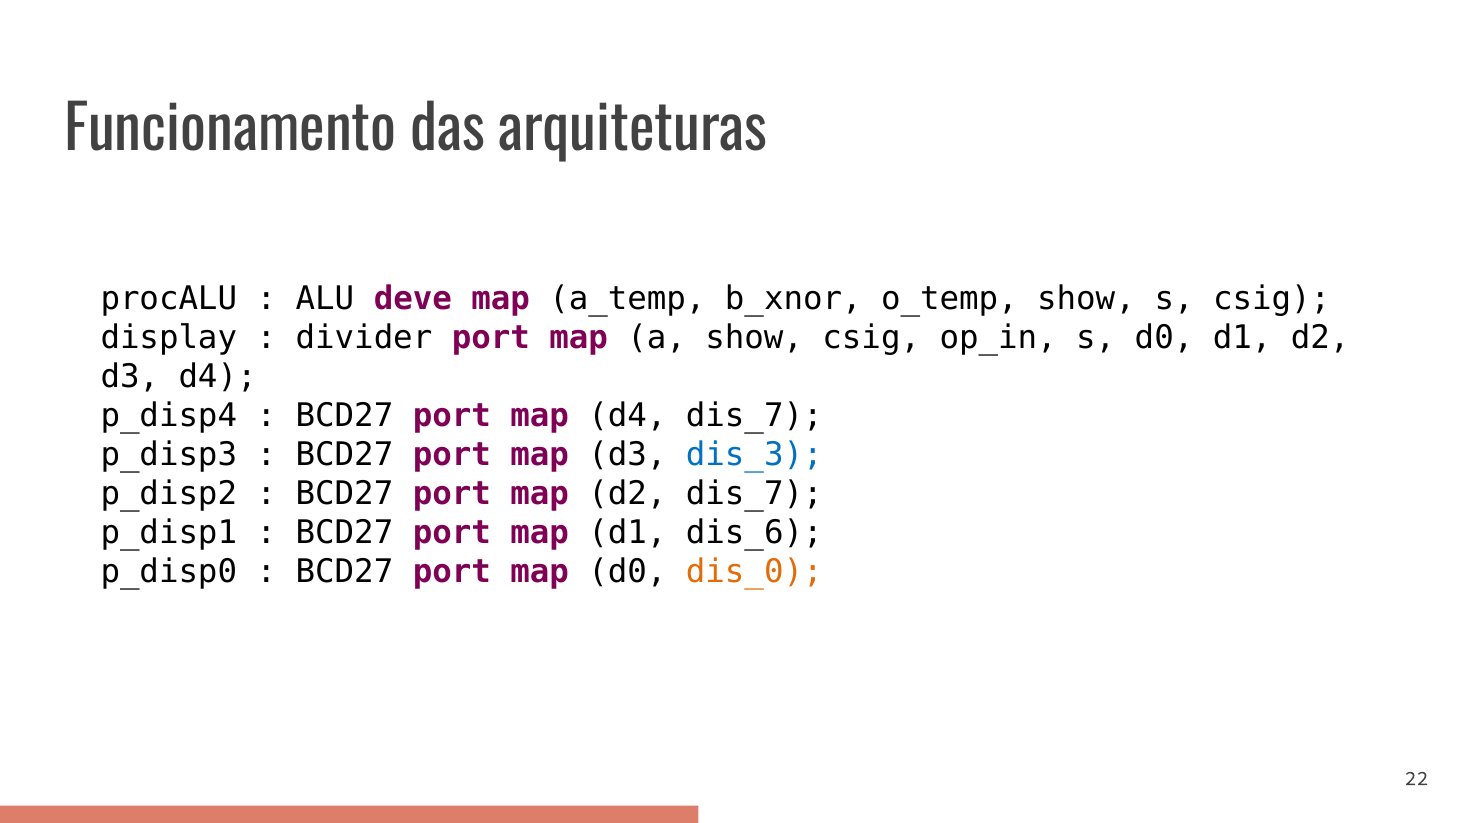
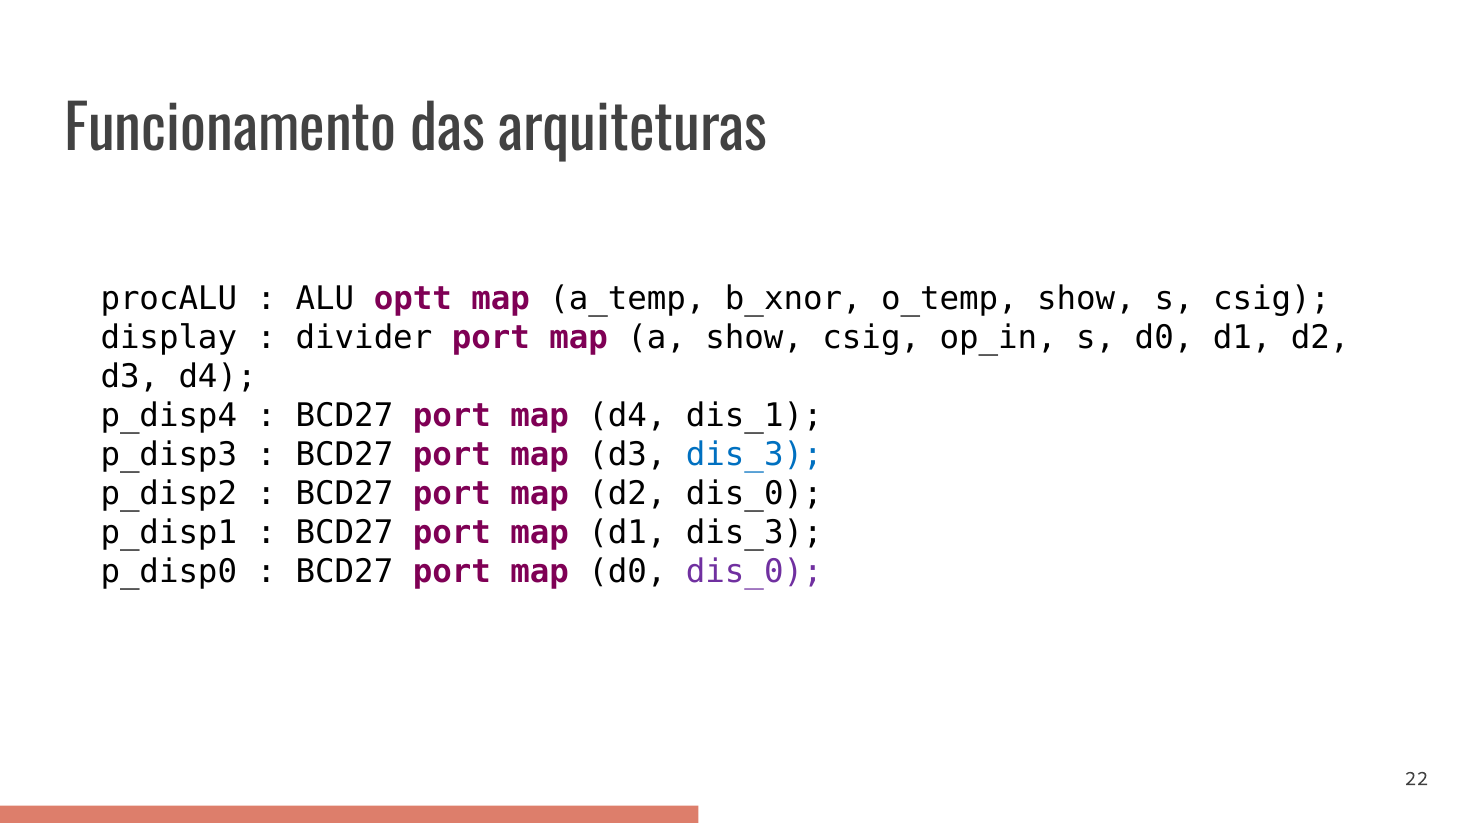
deve: deve -> optt (413, 299)
d4 dis_7: dis_7 -> dis_1 (754, 416)
d2 dis_7: dis_7 -> dis_0 (754, 493)
d1 dis_6: dis_6 -> dis_3 (754, 532)
dis_0 colour: orange -> purple (754, 571)
